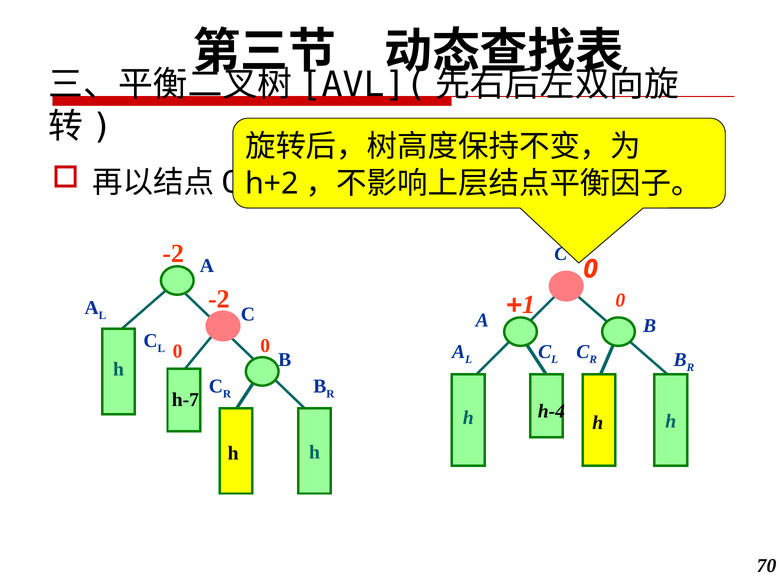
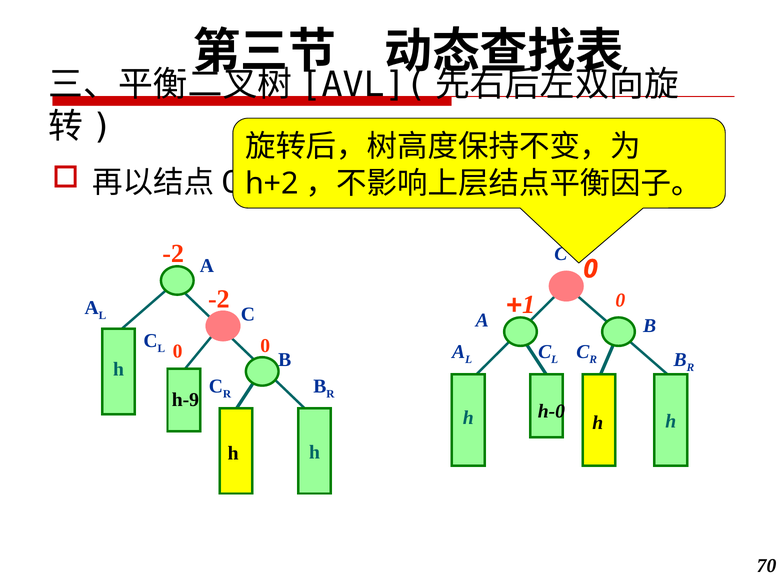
h-7: h-7 -> h-9 (185, 400)
h-4: h-4 -> h-0 (551, 411)
